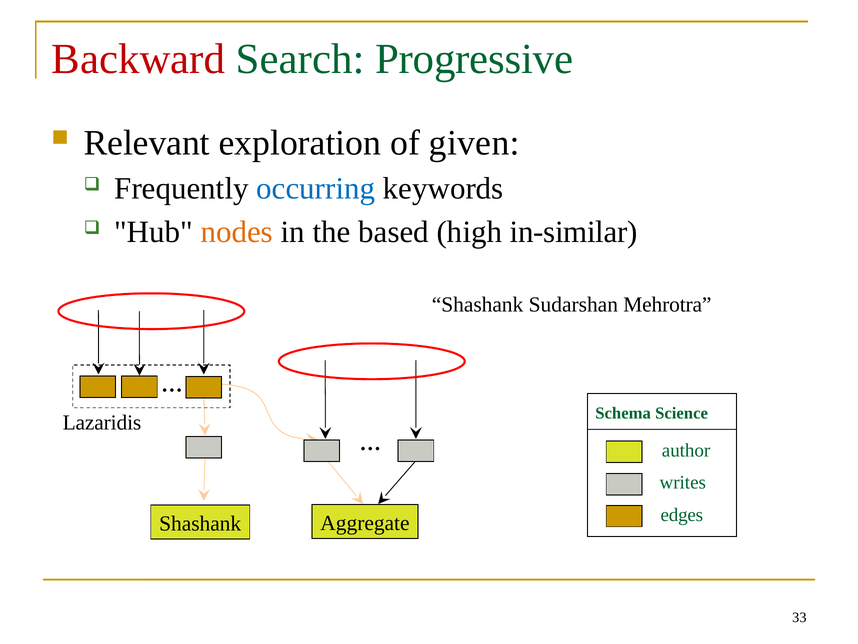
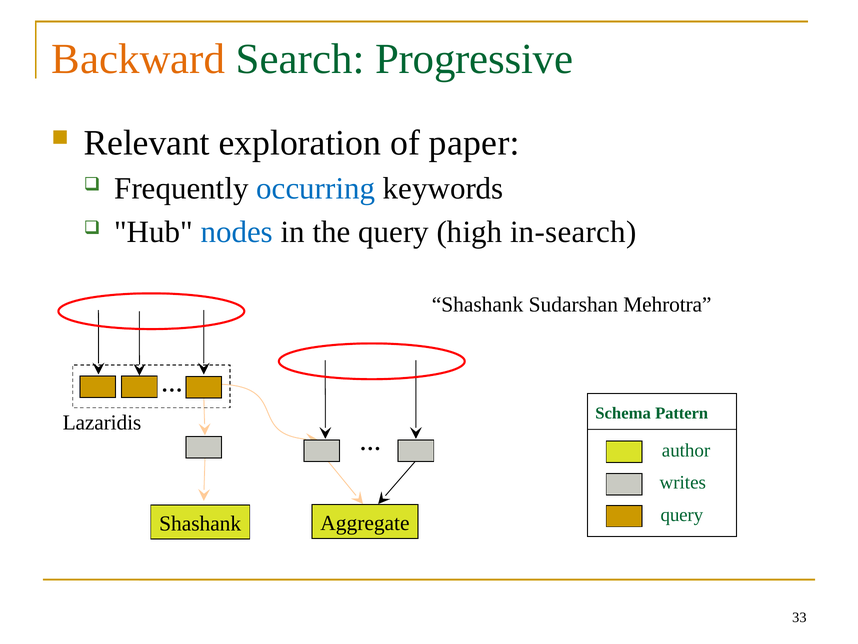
Backward colour: red -> orange (138, 59)
given: given -> paper (474, 143)
nodes colour: orange -> blue (237, 232)
the based: based -> query (394, 232)
in-similar: in-similar -> in-search (573, 232)
Science: Science -> Pattern (682, 413)
edges: edges -> query (682, 514)
